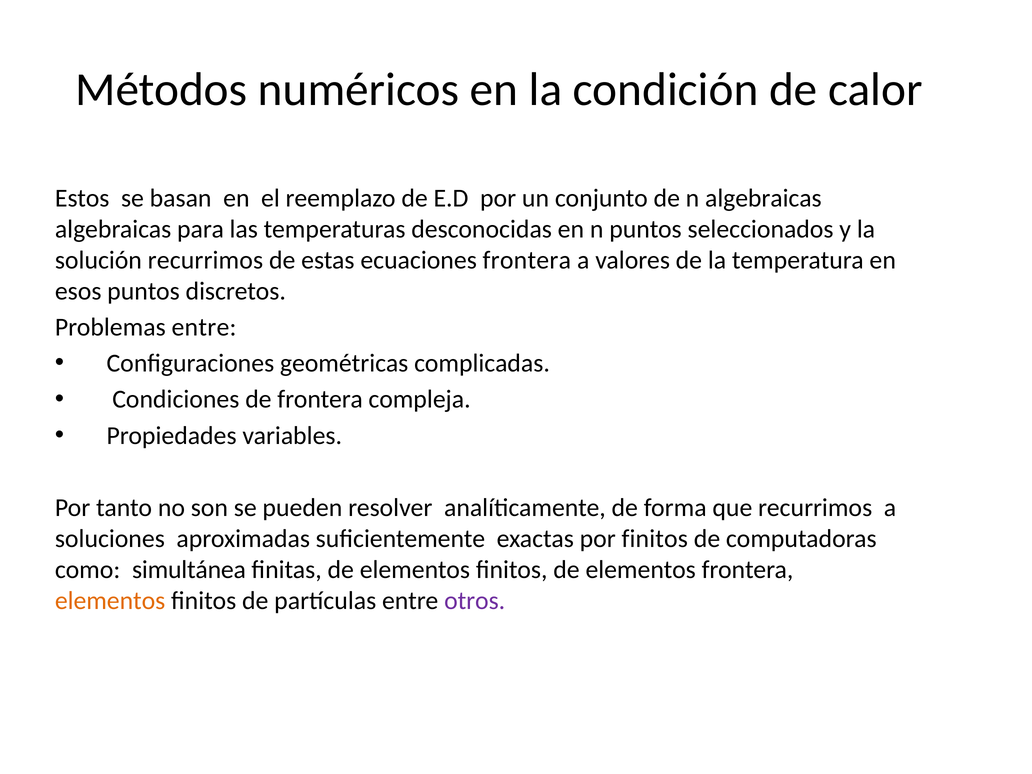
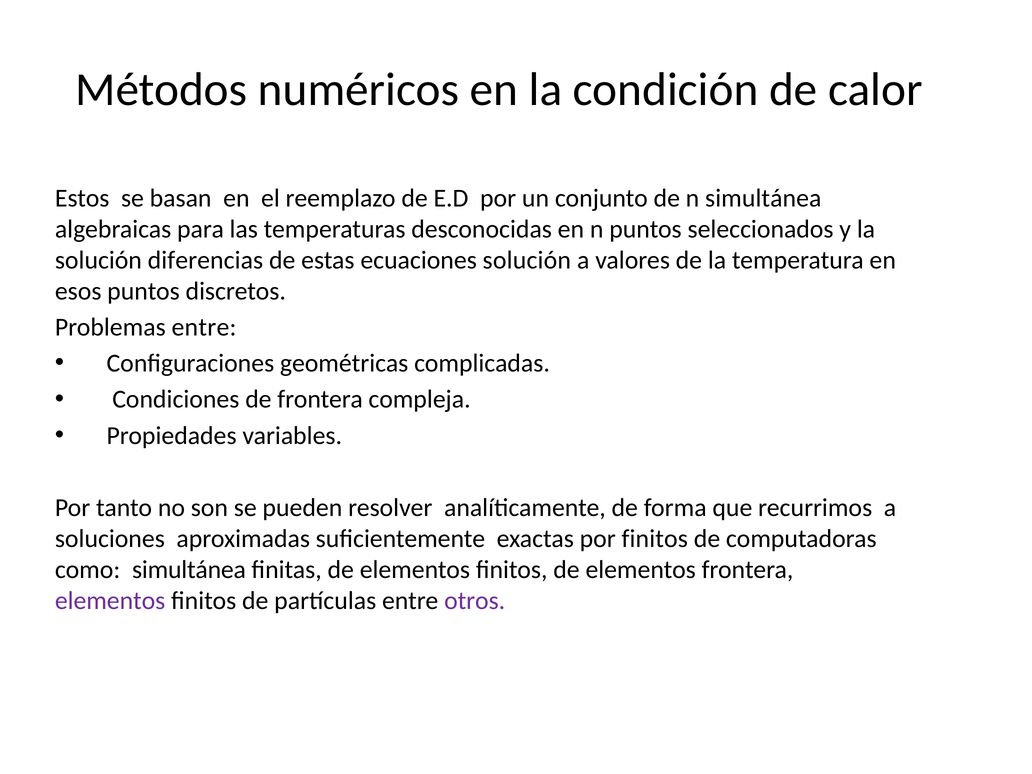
n algebraicas: algebraicas -> simultánea (763, 198)
solución recurrimos: recurrimos -> diferencias (205, 260)
ecuaciones frontera: frontera -> solución (527, 260)
elementos colour: orange -> purple (110, 601)
